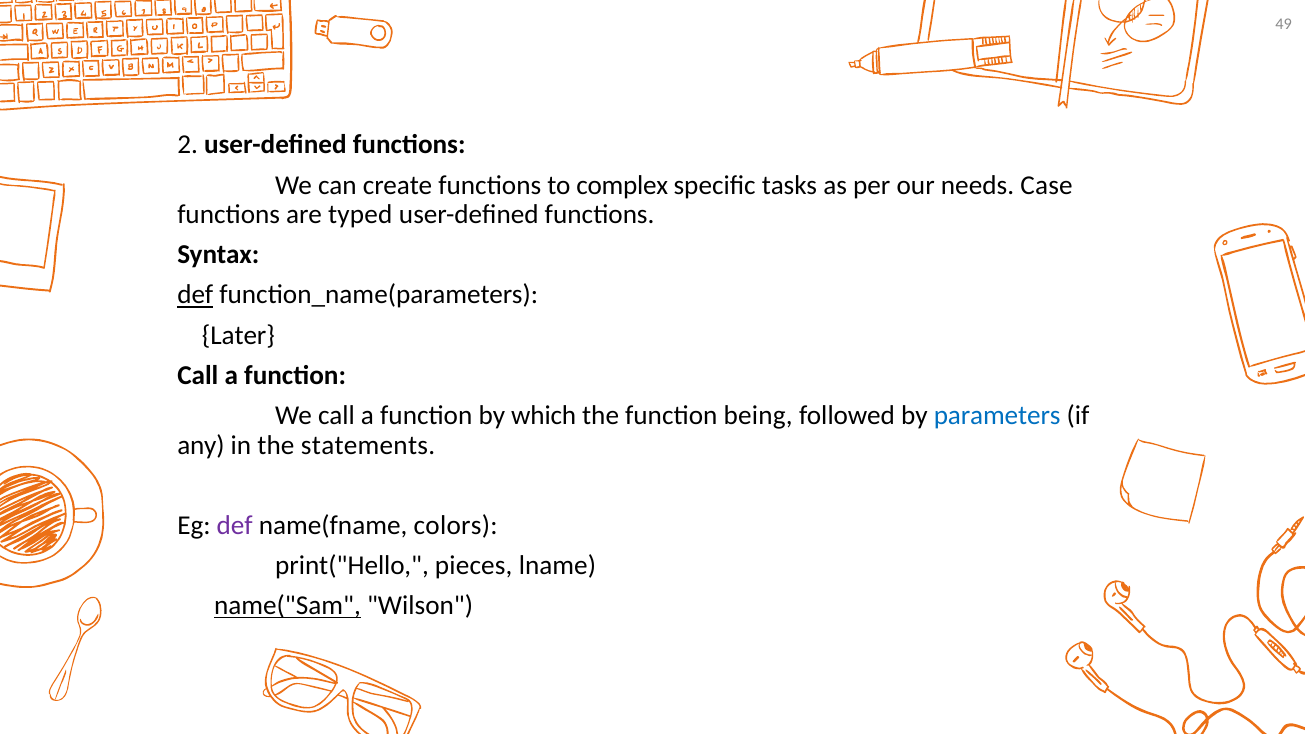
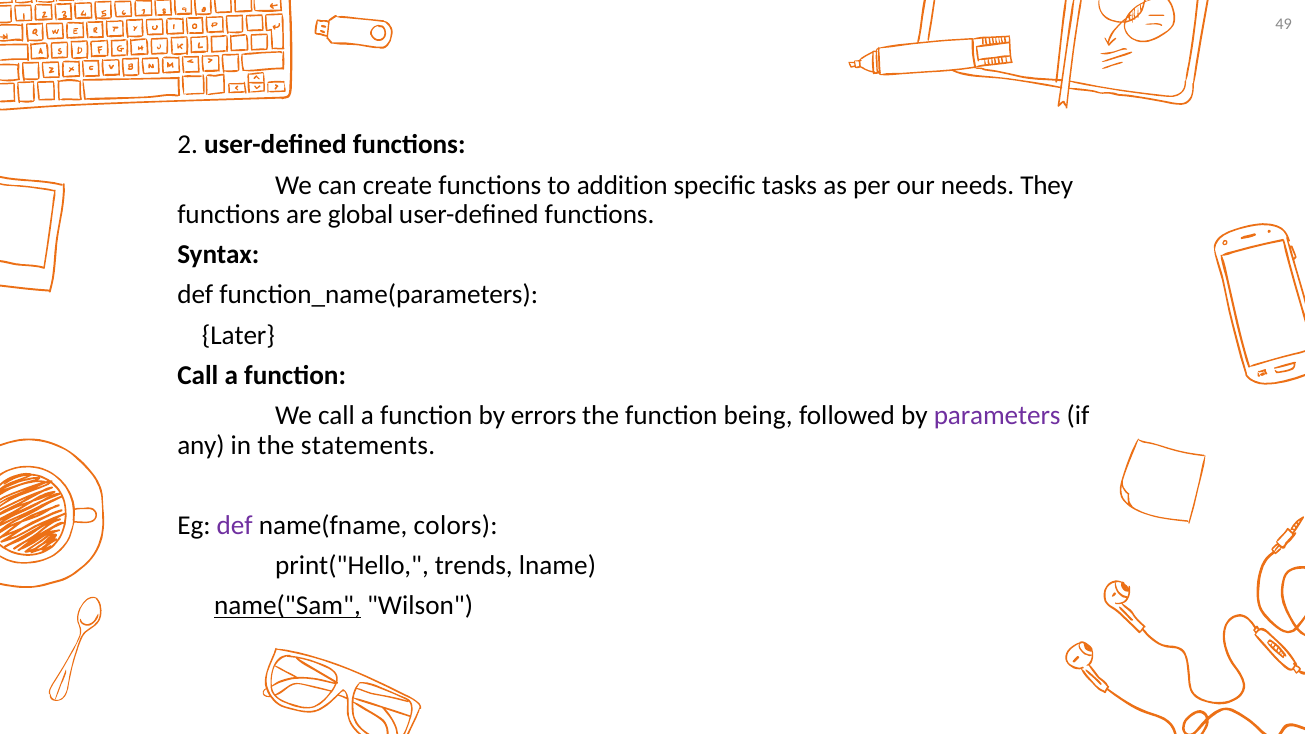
complex: complex -> addition (622, 185)
Case: Case -> They (1047, 185)
typed: typed -> global (361, 215)
def underline: present -> none (195, 295)
which: which -> errors (544, 416)
parameters colour: blue -> purple (997, 416)
pieces: pieces -> trends (474, 566)
